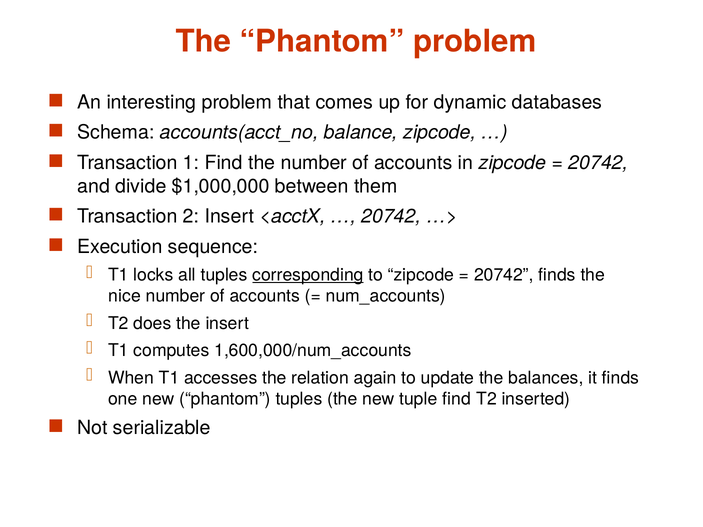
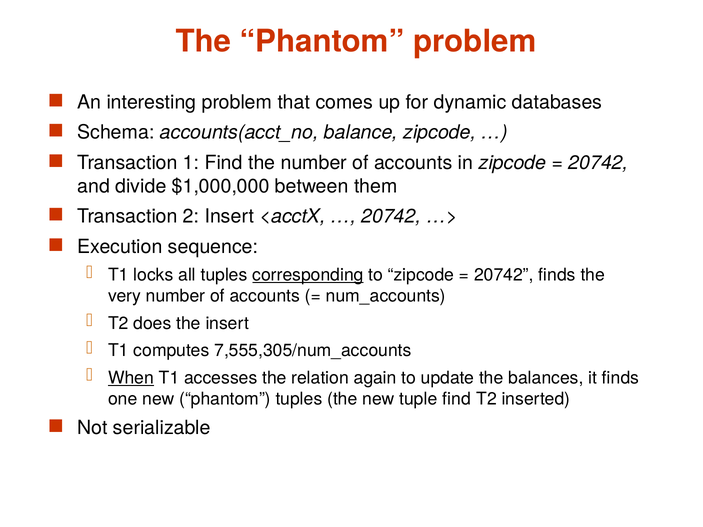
nice: nice -> very (125, 296)
1,600,000/num_accounts: 1,600,000/num_accounts -> 7,555,305/num_accounts (313, 351)
When underline: none -> present (131, 378)
